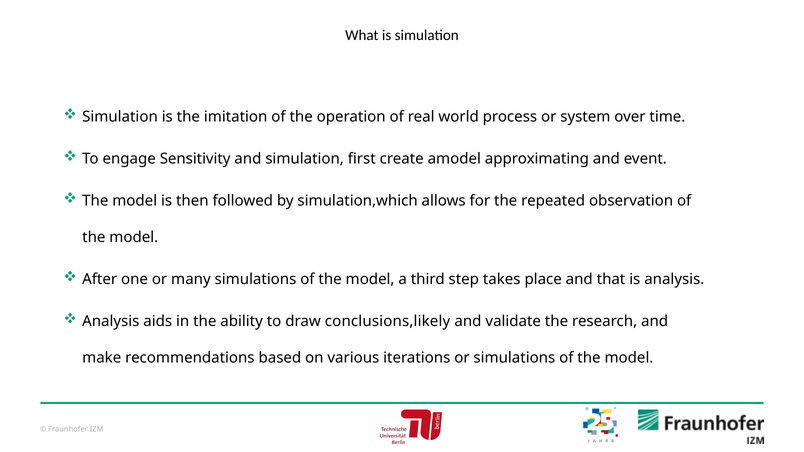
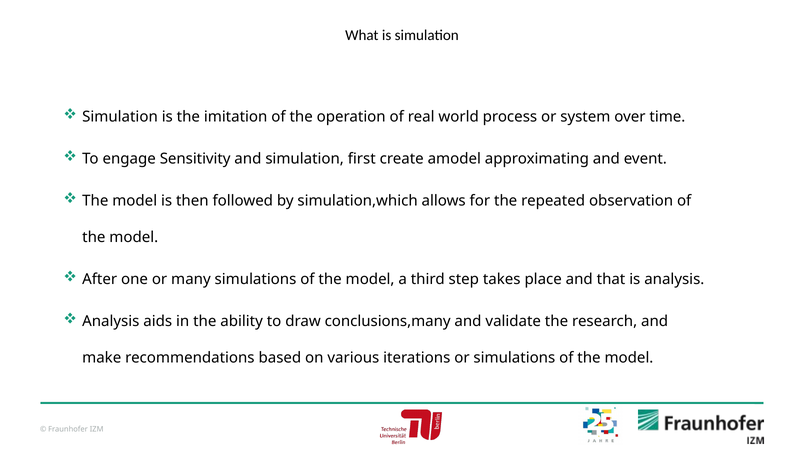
conclusions,likely: conclusions,likely -> conclusions,many (388, 322)
